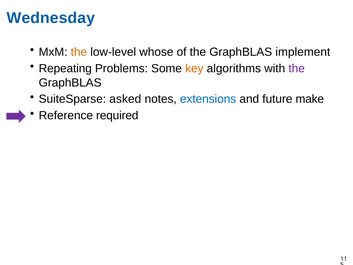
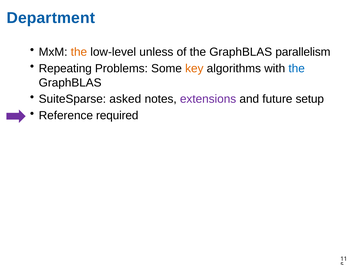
Wednesday: Wednesday -> Department (51, 18)
whose: whose -> unless (156, 52)
implement: implement -> parallelism (303, 52)
the colour: purple -> blue (297, 68)
extensions colour: blue -> purple (208, 99)
make: make -> setup (310, 99)
